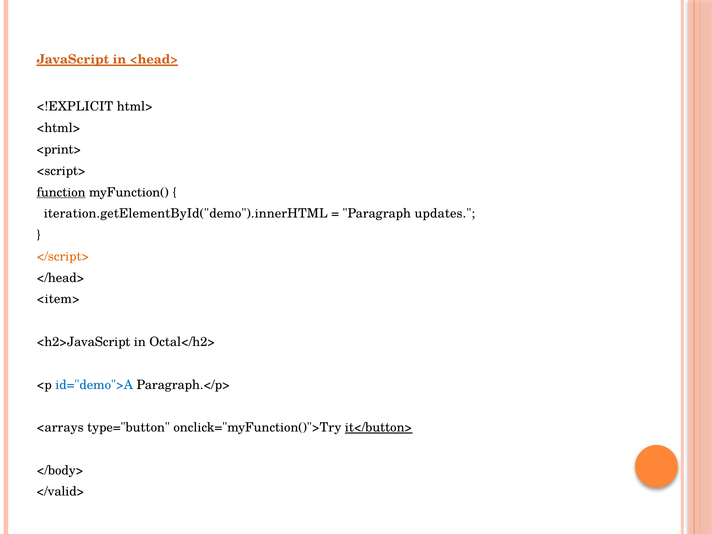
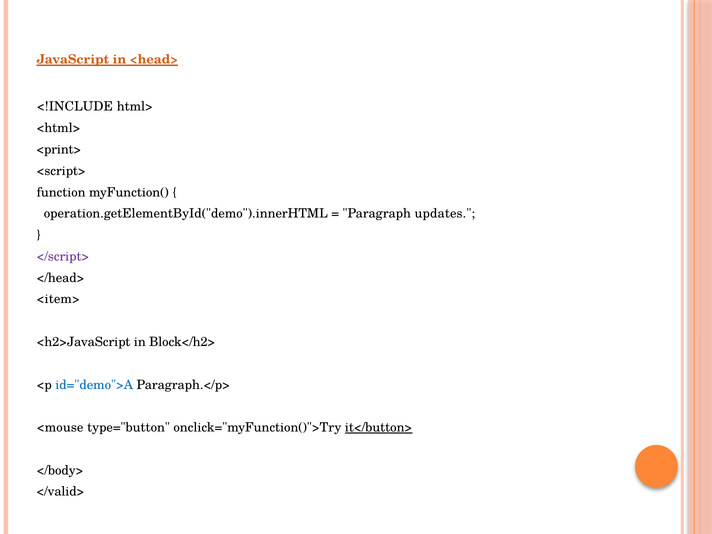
<!EXPLICIT: <!EXPLICIT -> <!INCLUDE (75, 107)
function underline: present -> none (61, 192)
iteration.getElementById("demo").innerHTML: iteration.getElementById("demo").innerHTML -> operation.getElementById("demo").innerHTML (186, 214)
</script> colour: orange -> purple (63, 256)
Octal</h2>: Octal</h2> -> Block</h2> (182, 342)
<arrays: <arrays -> <mouse (60, 428)
